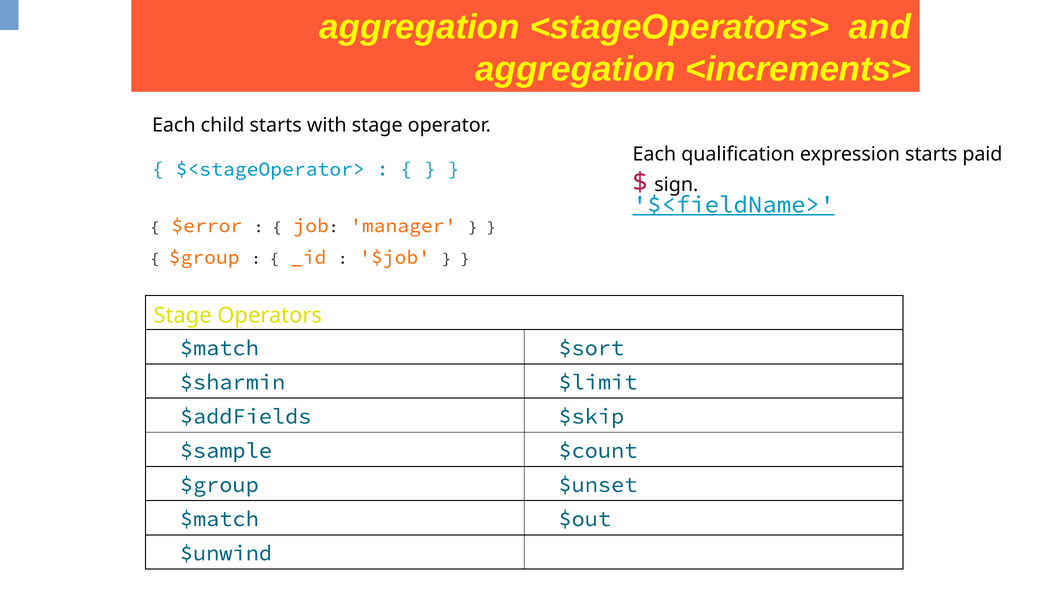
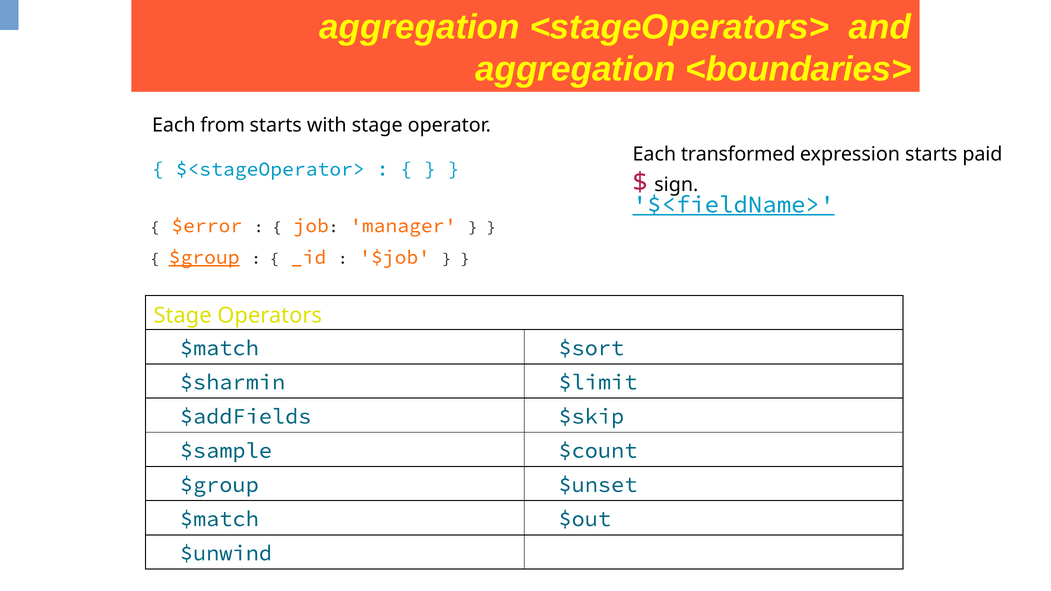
<increments>: <increments> -> <boundaries> (798, 69)
child: child -> from (223, 125)
qualification: qualification -> transformed (738, 154)
$group underline: none -> present (204, 257)
